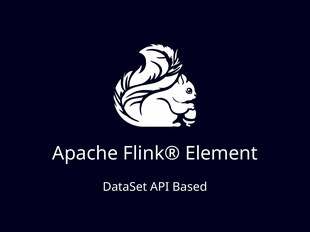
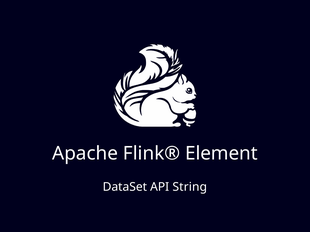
Based: Based -> String (190, 187)
